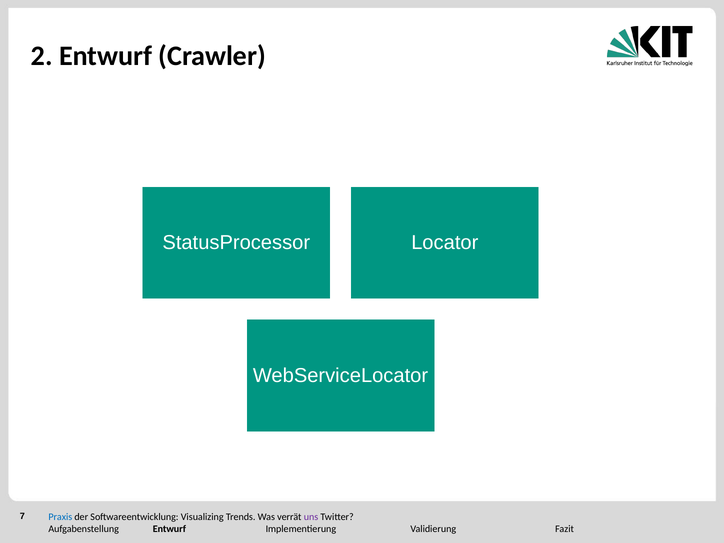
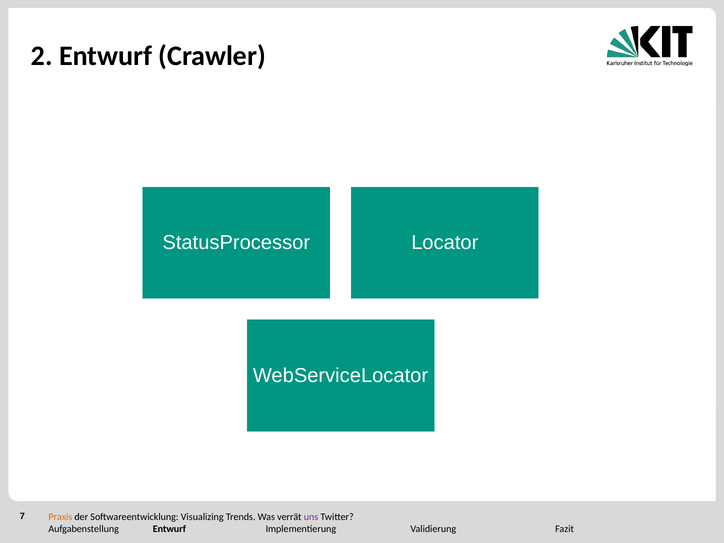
Praxis colour: blue -> orange (60, 517)
